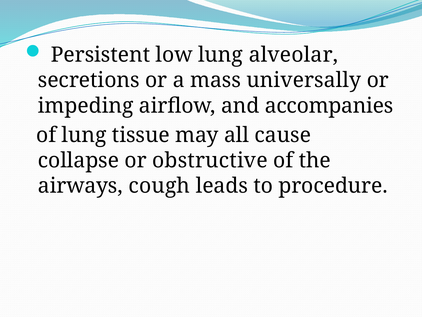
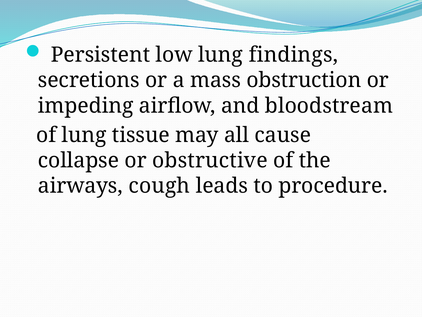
alveolar: alveolar -> findings (293, 55)
universally: universally -> obstruction (304, 80)
accompanies: accompanies -> bloodstream (329, 106)
